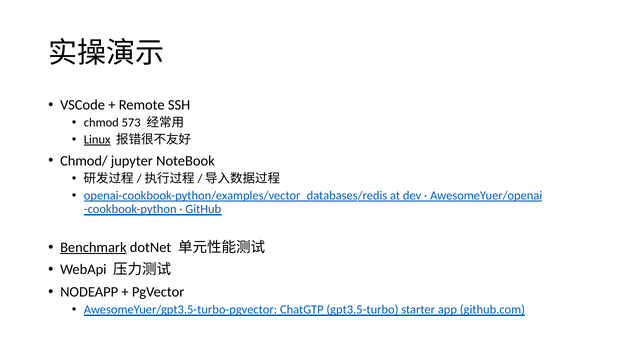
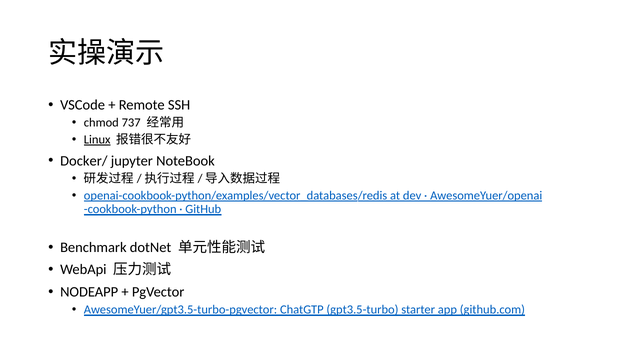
573: 573 -> 737 (131, 123)
Chmod/: Chmod/ -> Docker/ (84, 161)
Benchmark underline: present -> none (93, 247)
